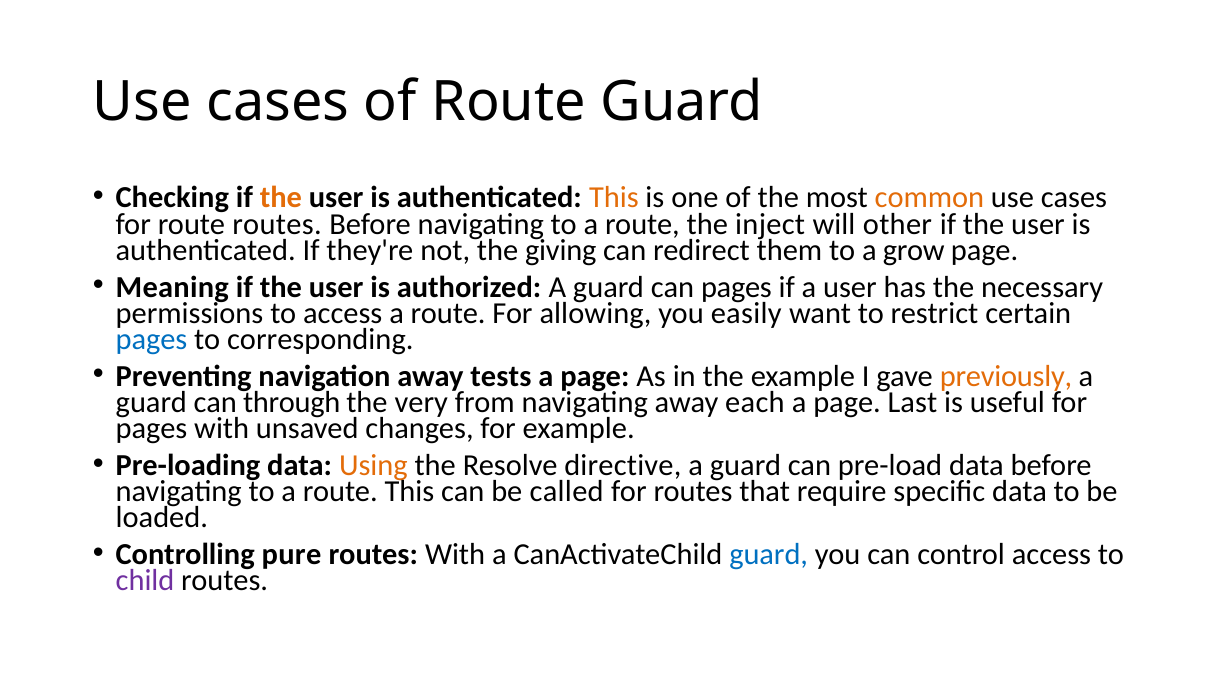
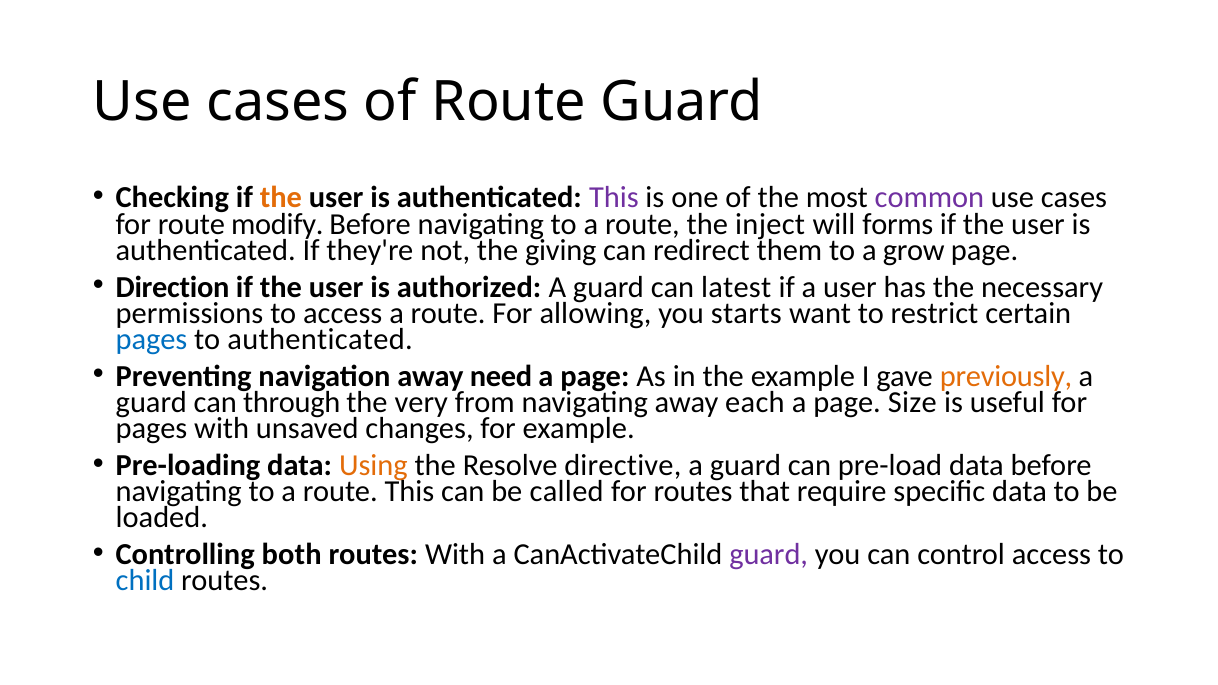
This colour: orange -> purple (614, 198)
common colour: orange -> purple (929, 198)
route routes: routes -> modify (277, 224)
other: other -> forms (898, 224)
Meaning: Meaning -> Direction (173, 287)
can pages: pages -> latest (736, 287)
easily: easily -> starts (746, 313)
to corresponding: corresponding -> authenticated (320, 340)
tests: tests -> need (501, 376)
Last: Last -> Size (912, 402)
pure: pure -> both (292, 554)
guard colour: blue -> purple (769, 554)
child colour: purple -> blue (145, 581)
